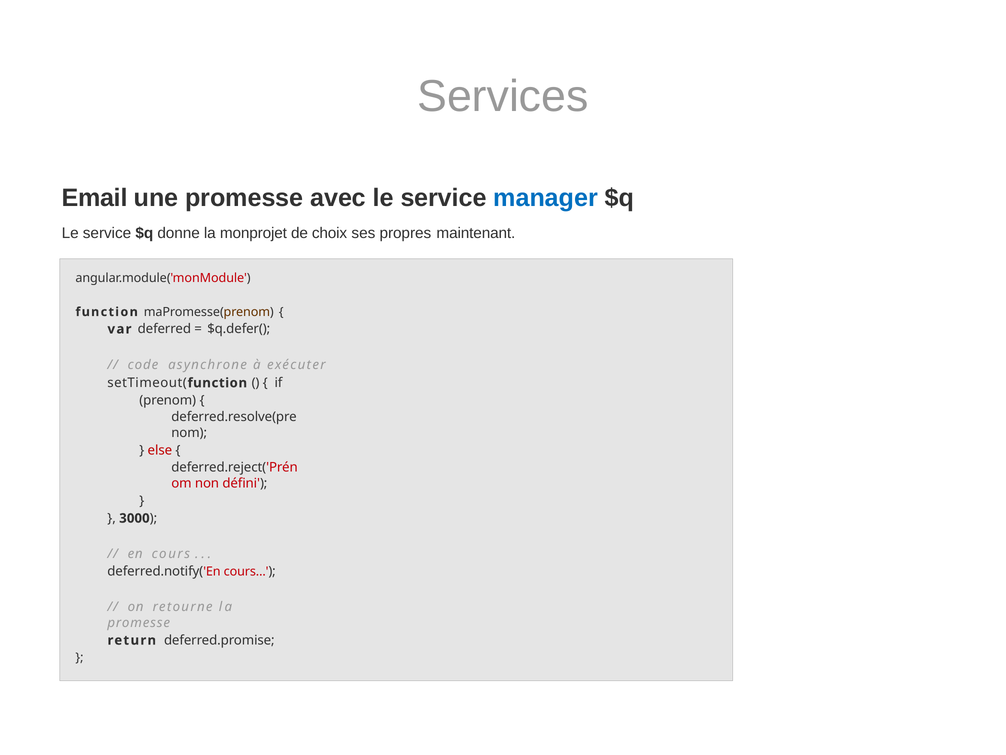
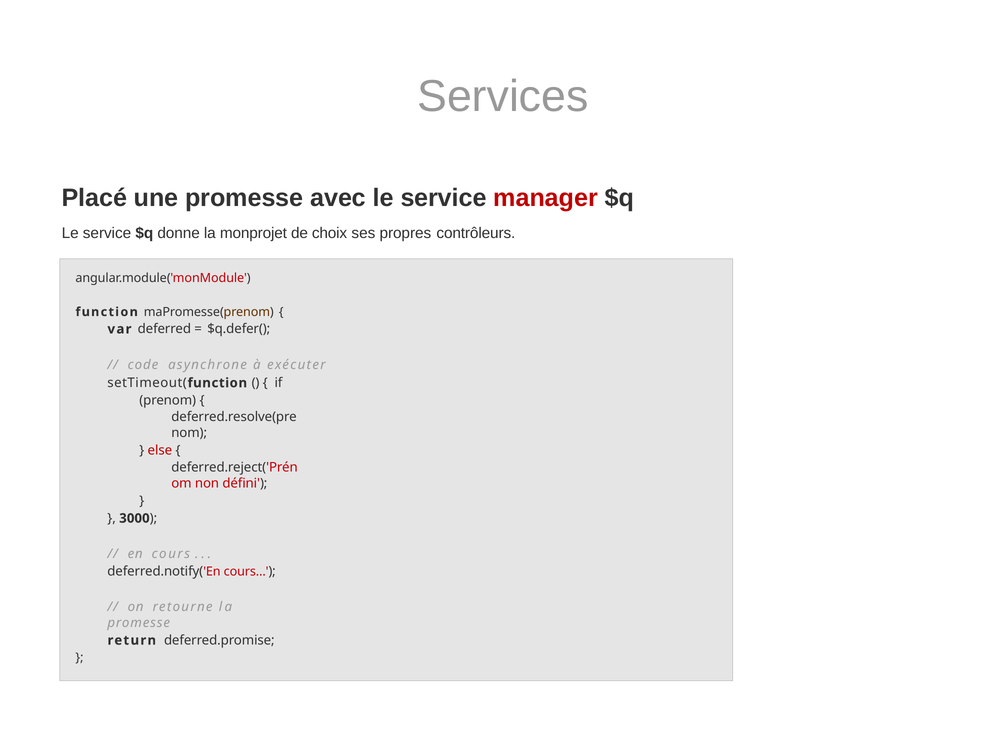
Email: Email -> Placé (94, 198)
manager colour: blue -> red (546, 198)
maintenant: maintenant -> contrôleurs (476, 233)
